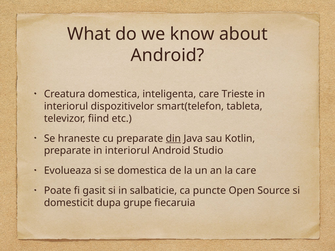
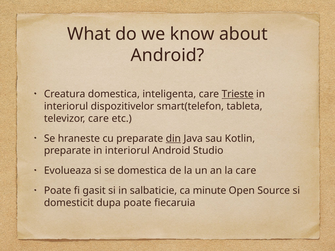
Trieste underline: none -> present (238, 94)
televizor fiind: fiind -> care (98, 119)
puncte: puncte -> minute (210, 191)
dupa grupe: grupe -> poate (137, 203)
